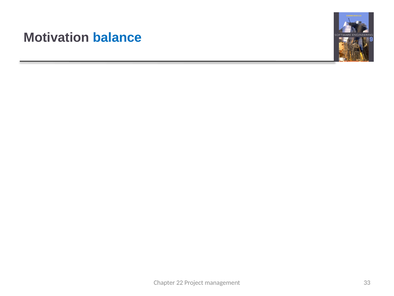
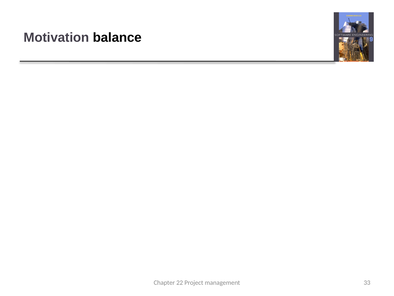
balance colour: blue -> black (117, 37)
